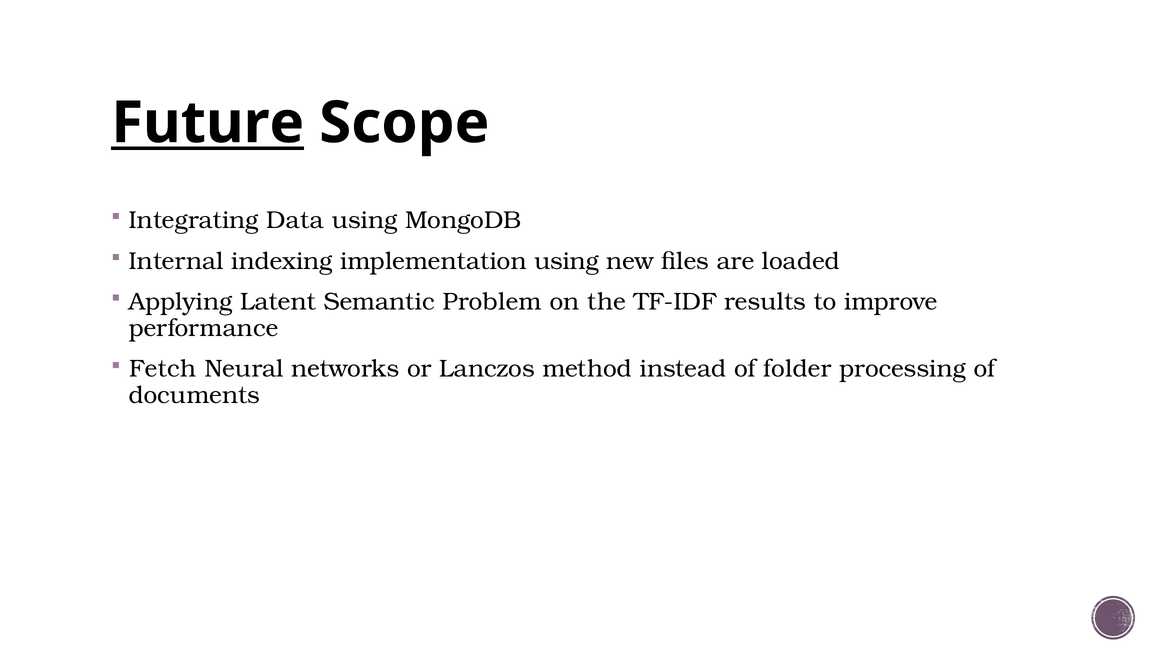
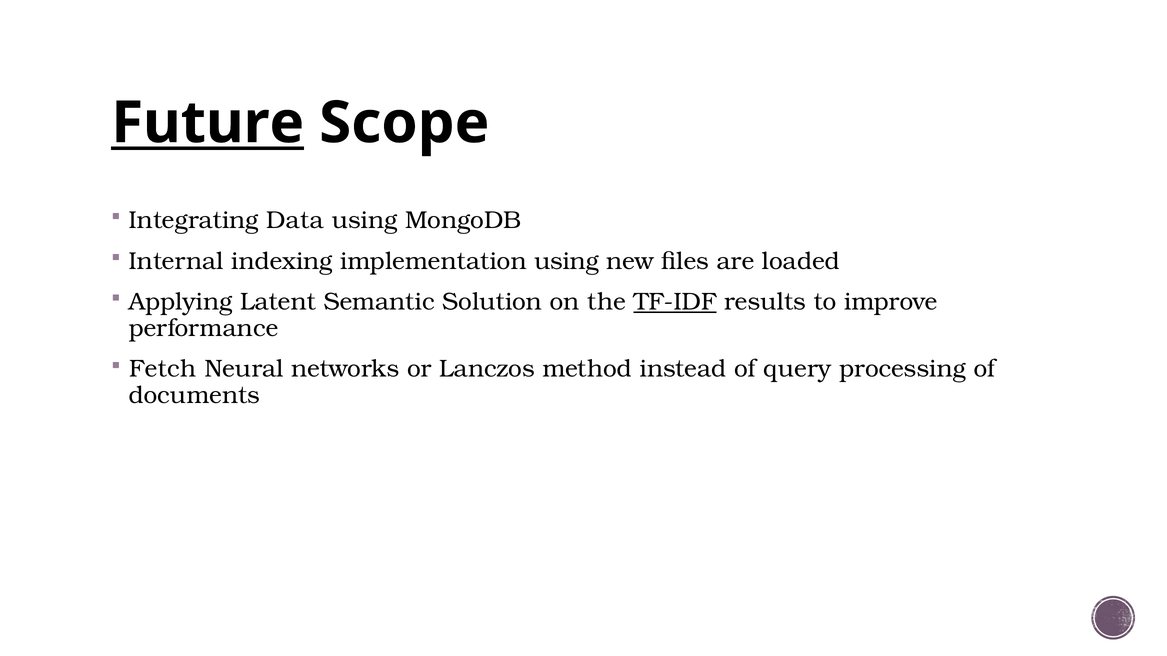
Problem: Problem -> Solution (492, 302)
TF-IDF underline: none -> present (675, 302)
folder: folder -> query (797, 369)
